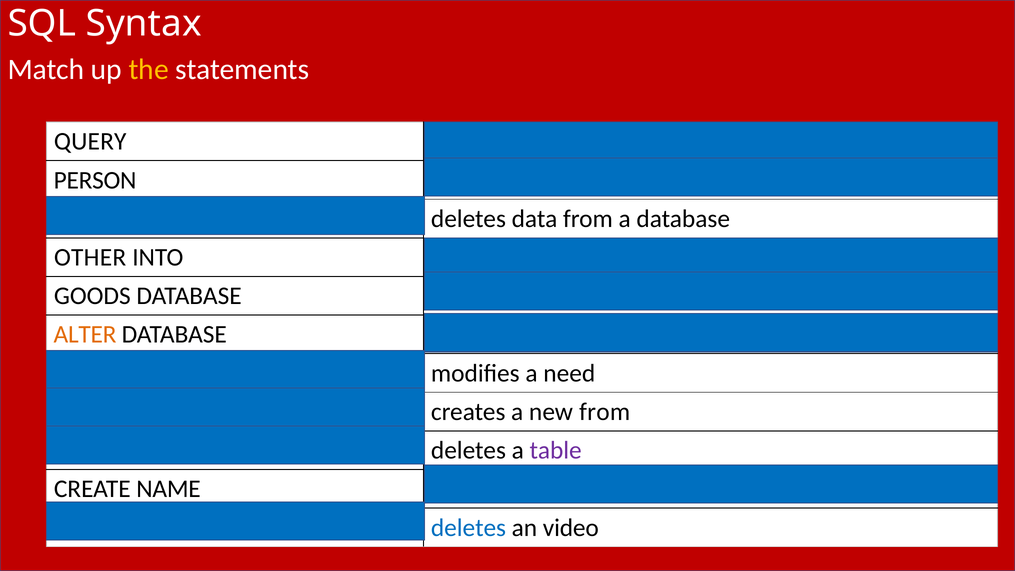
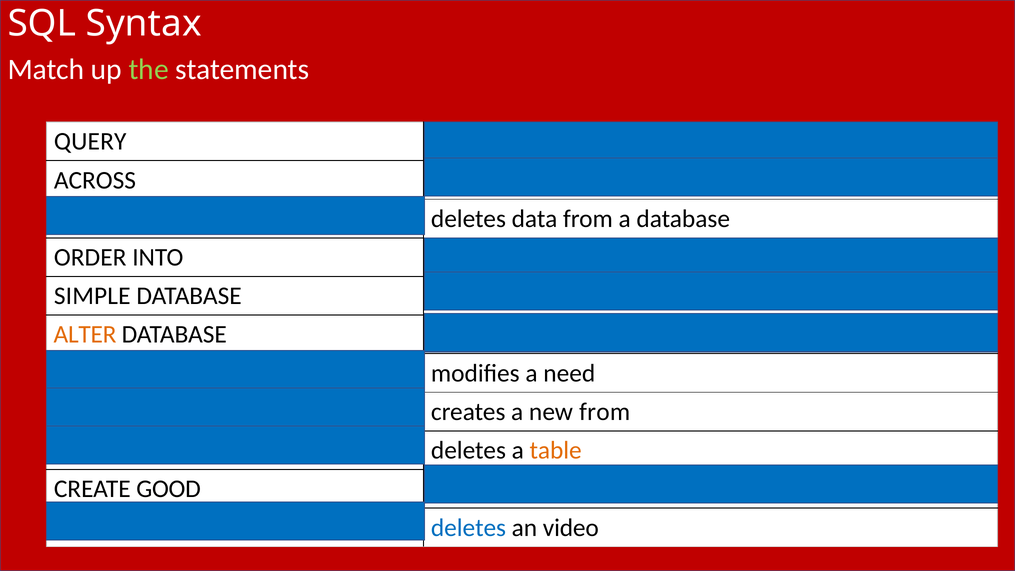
the colour: yellow -> light green (149, 70)
PERSON: PERSON -> ACROSS (95, 180)
OTHER: OTHER -> ORDER (90, 257)
GOODS: GOODS -> SIMPLE (92, 296)
table colour: purple -> orange (556, 450)
NAME: NAME -> GOOD (169, 489)
